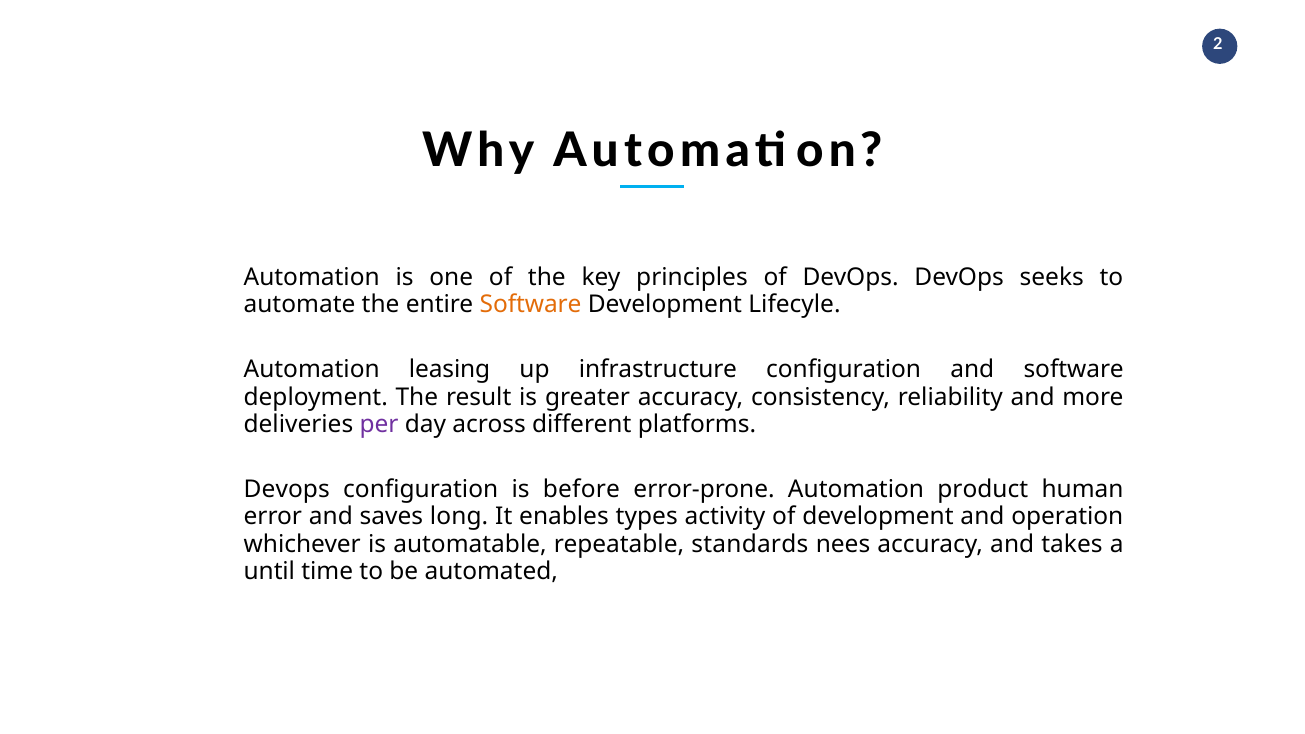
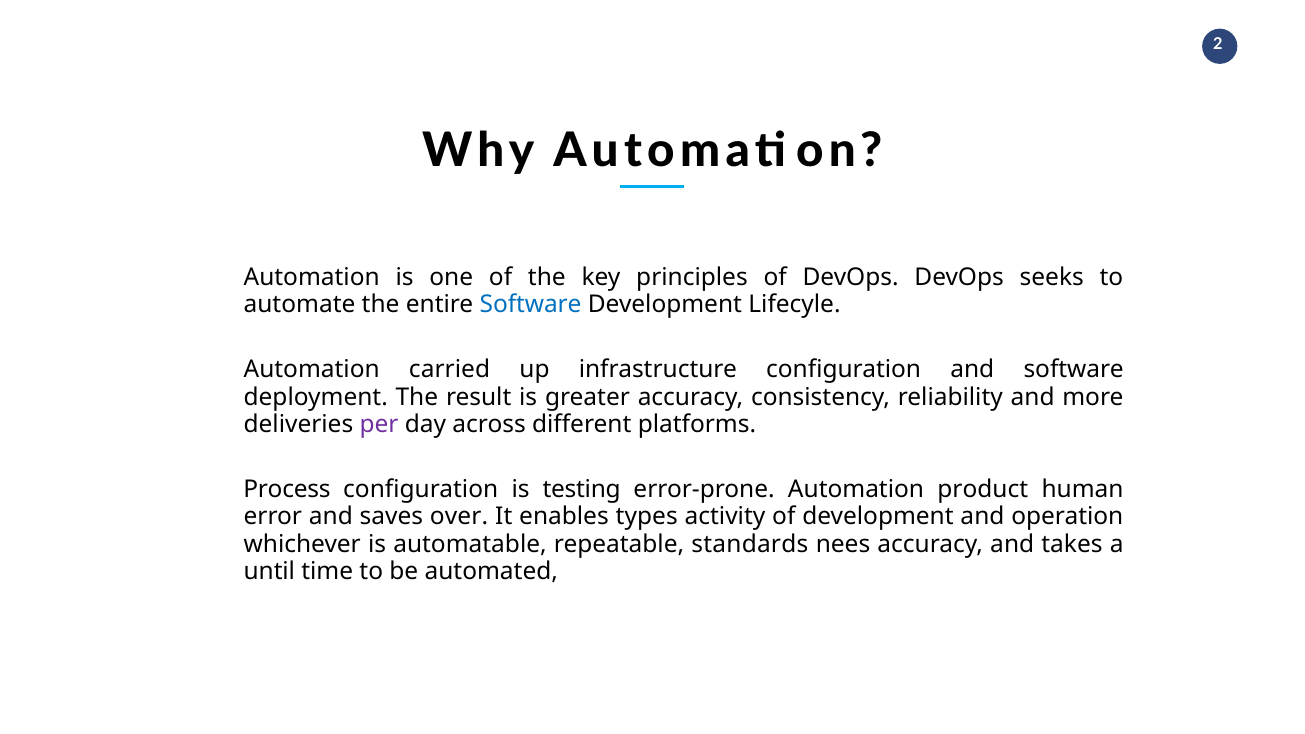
Software colour: orange -> blue (531, 305)
leasing: leasing -> carried (450, 370)
Devops: Devops -> Process (287, 489)
before: before -> testing (582, 489)
long: long -> over (459, 517)
